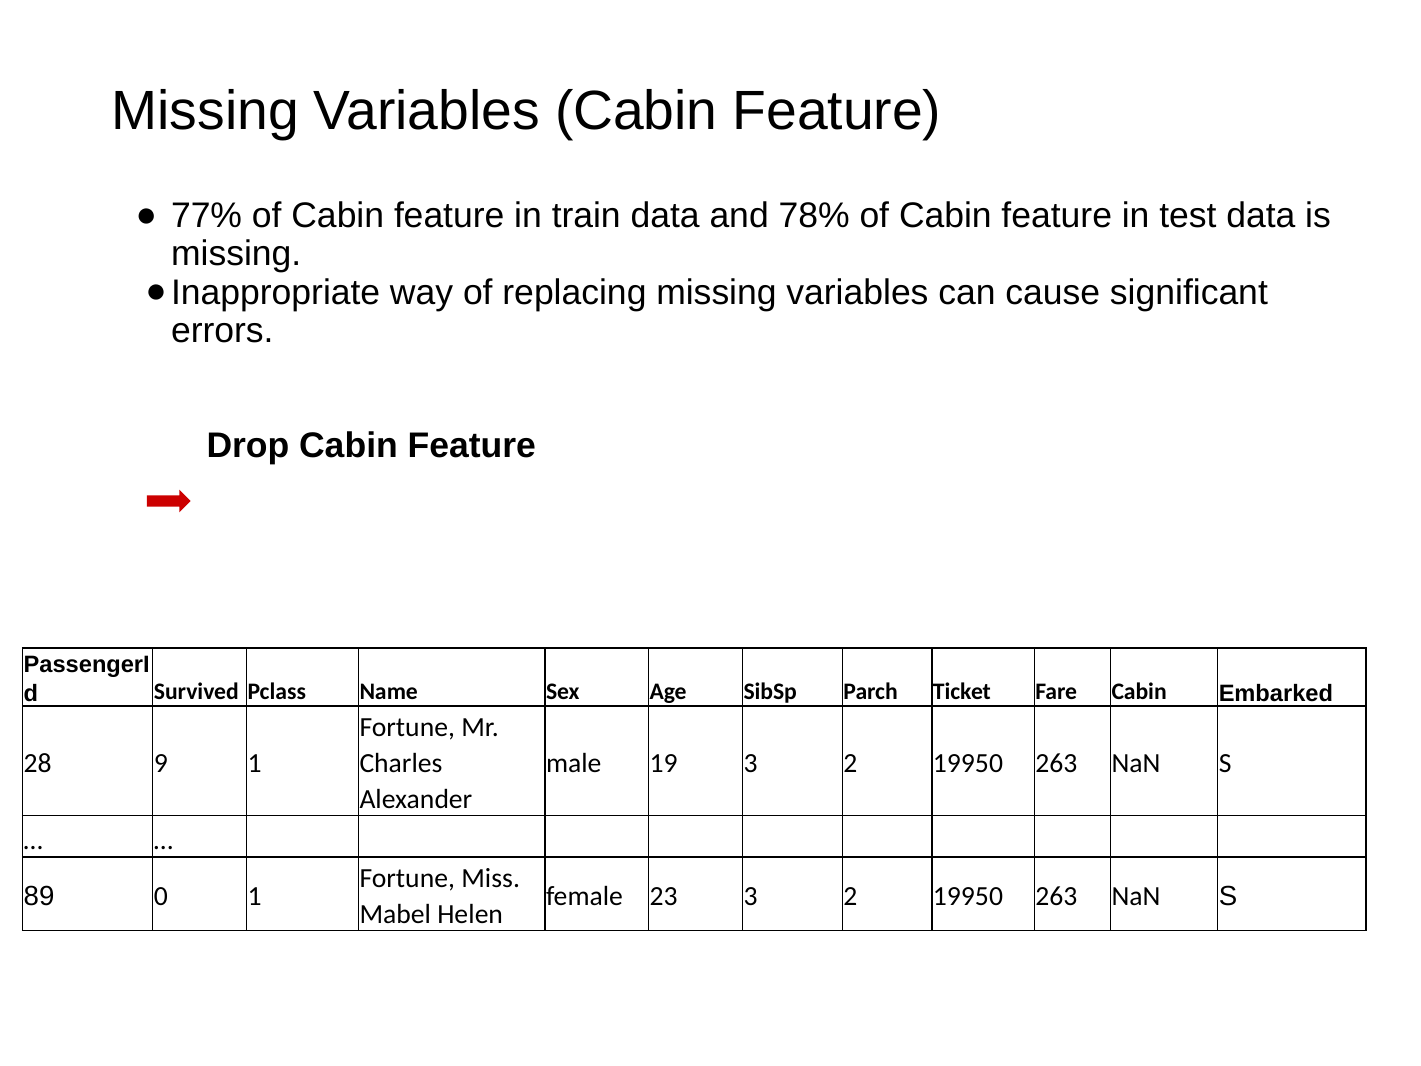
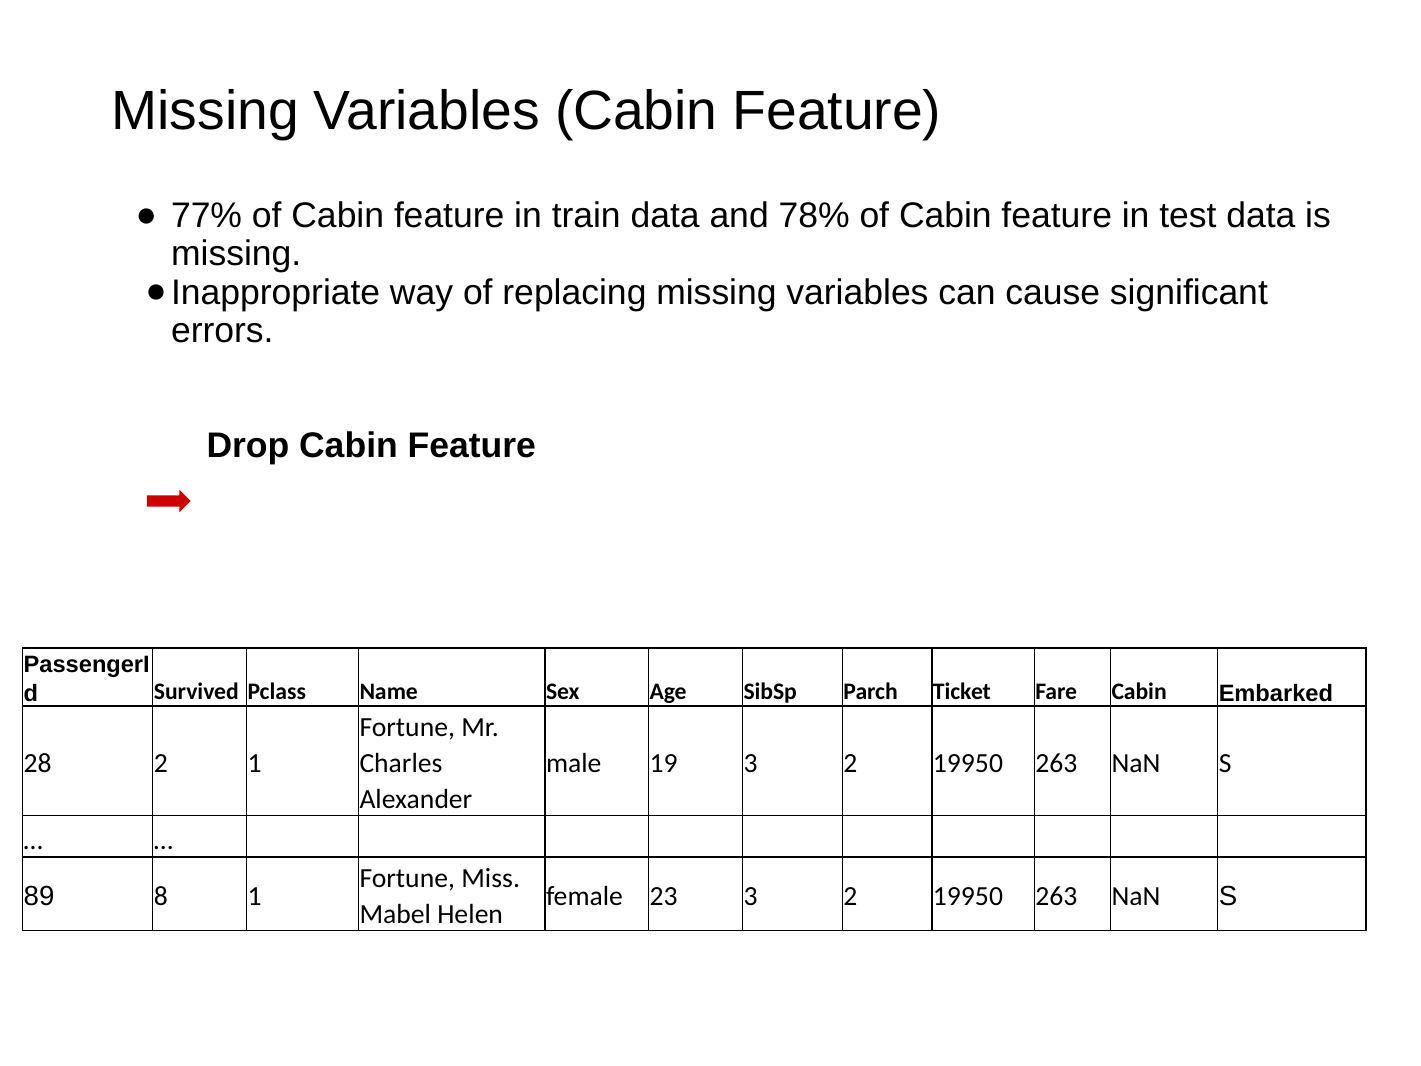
28 9: 9 -> 2 (161, 763)
0: 0 -> 8 (161, 896)
